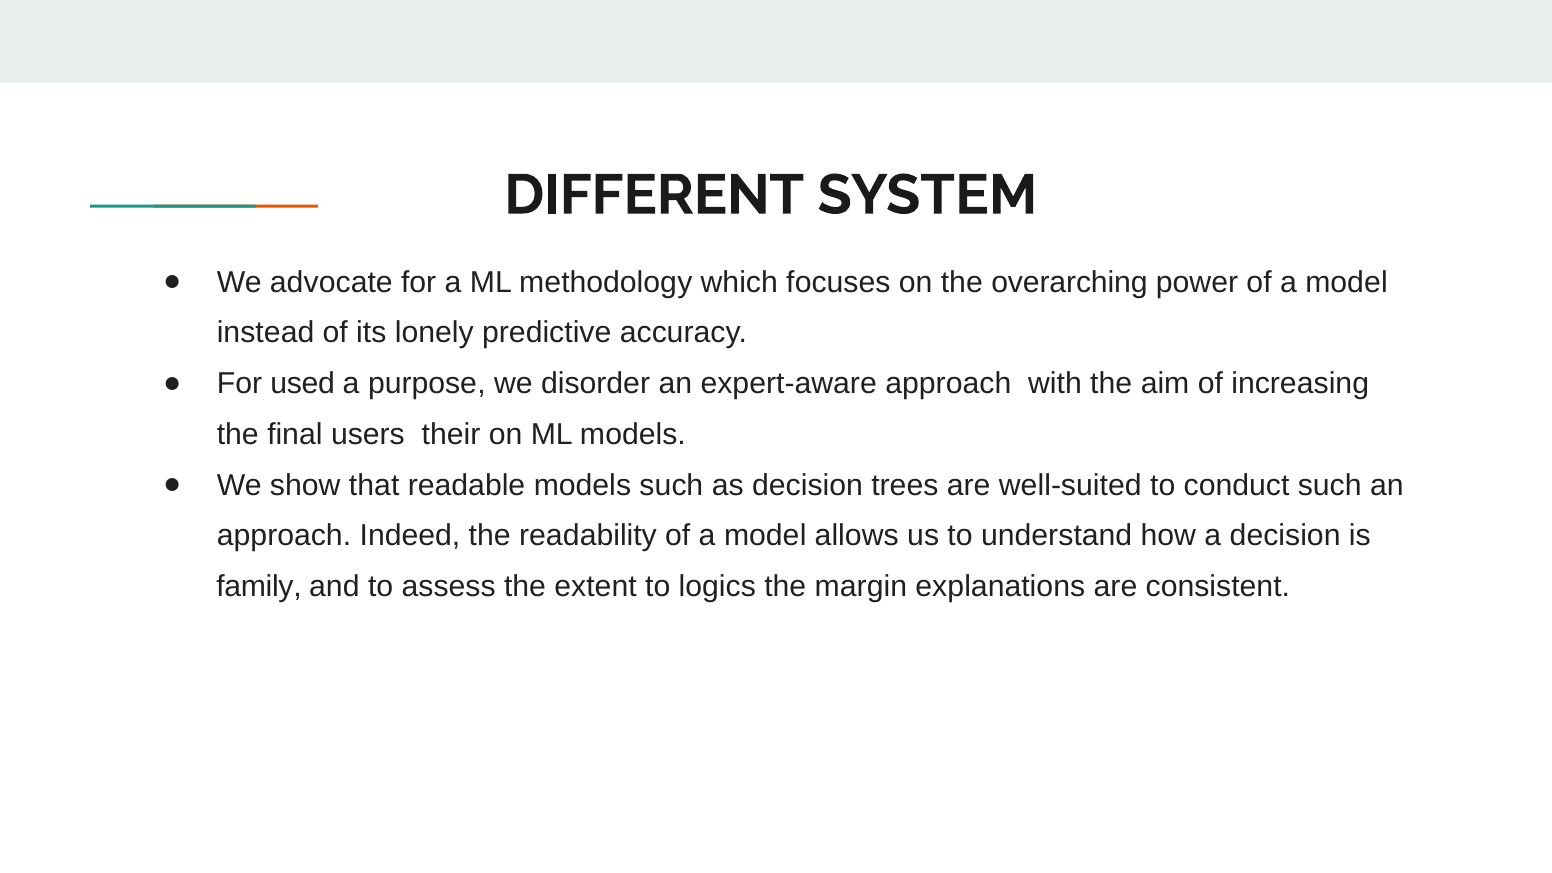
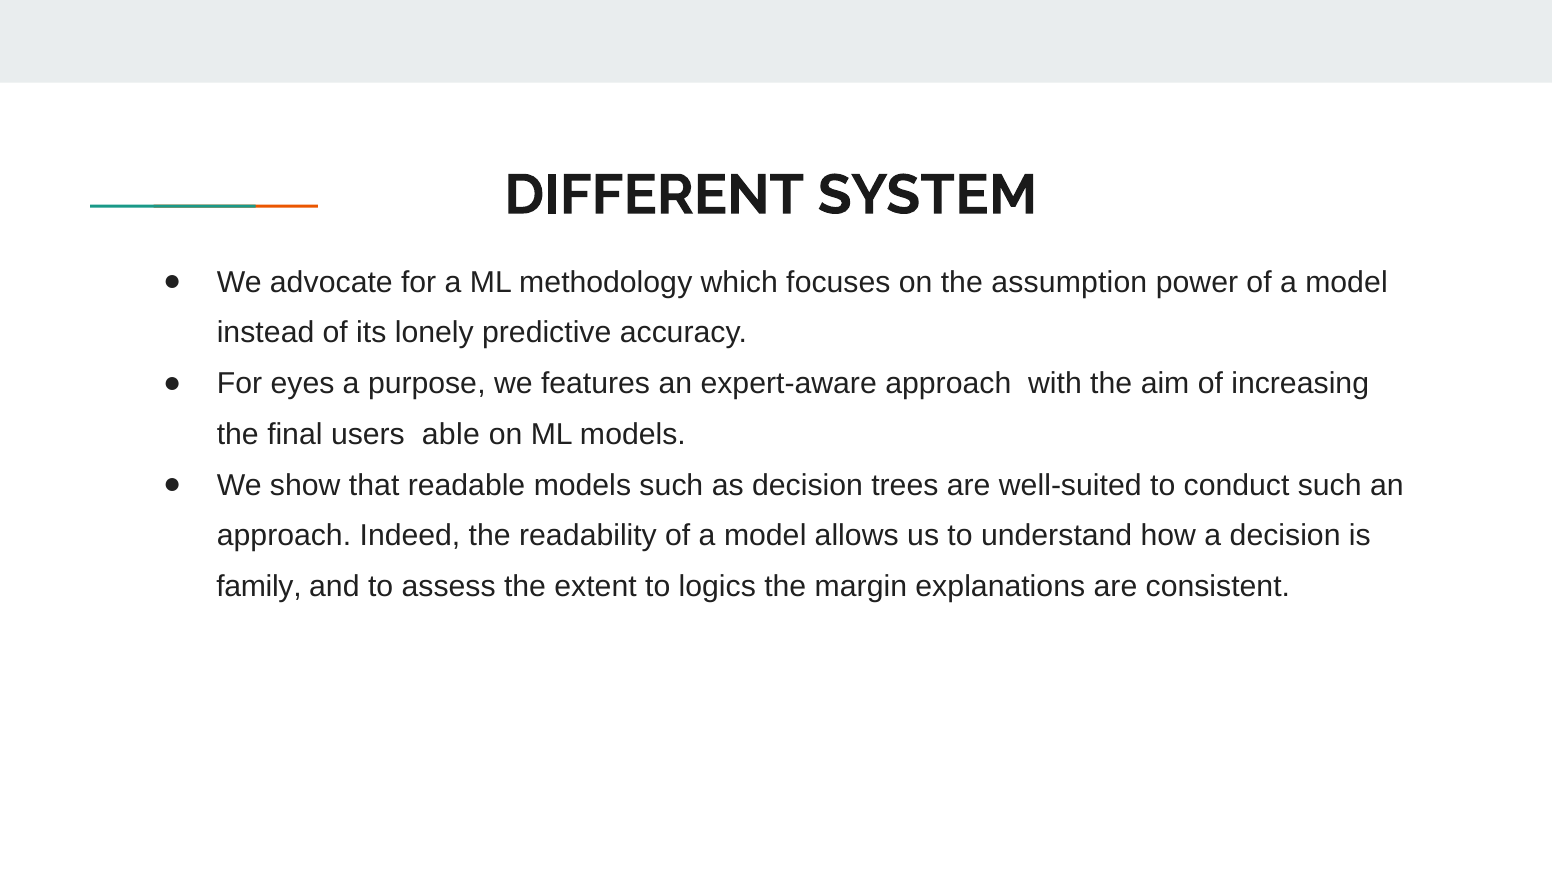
overarching: overarching -> assumption (1069, 282)
used: used -> eyes (303, 384)
disorder: disorder -> features (596, 384)
their: their -> able (451, 434)
